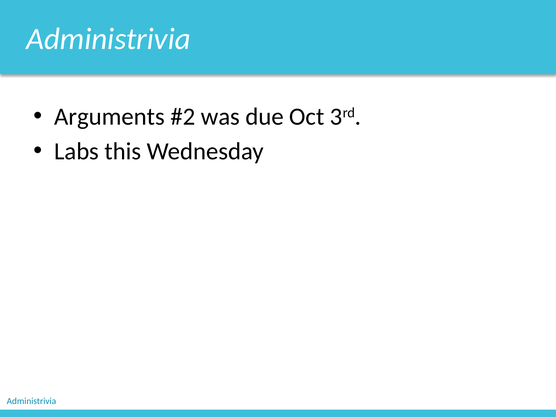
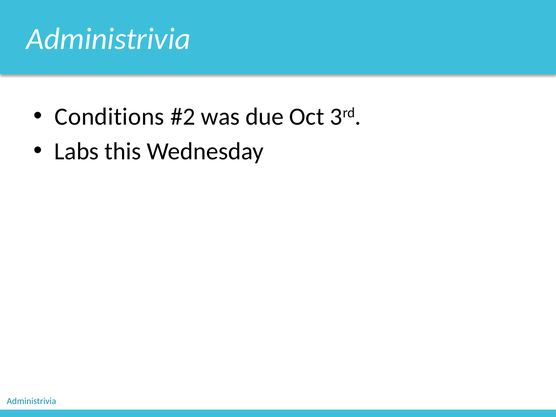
Arguments: Arguments -> Conditions (109, 117)
